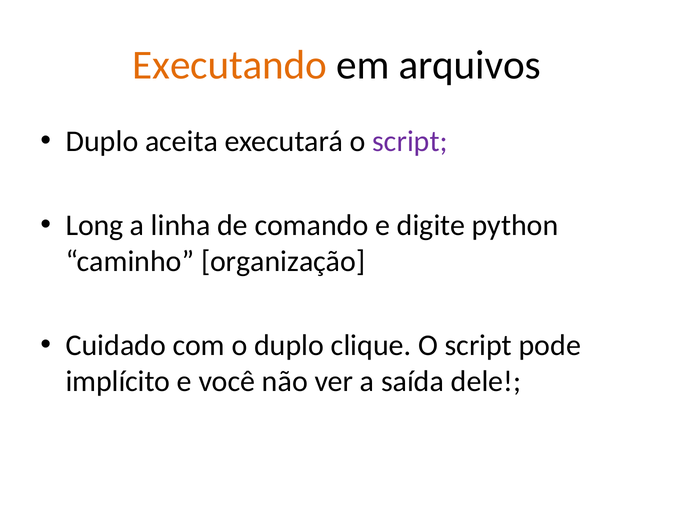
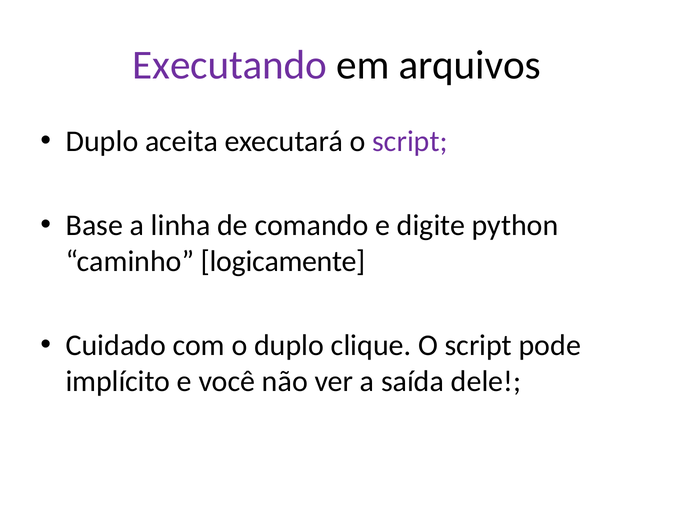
Executando colour: orange -> purple (230, 65)
Long: Long -> Base (94, 225)
organização: organização -> logicamente (283, 261)
